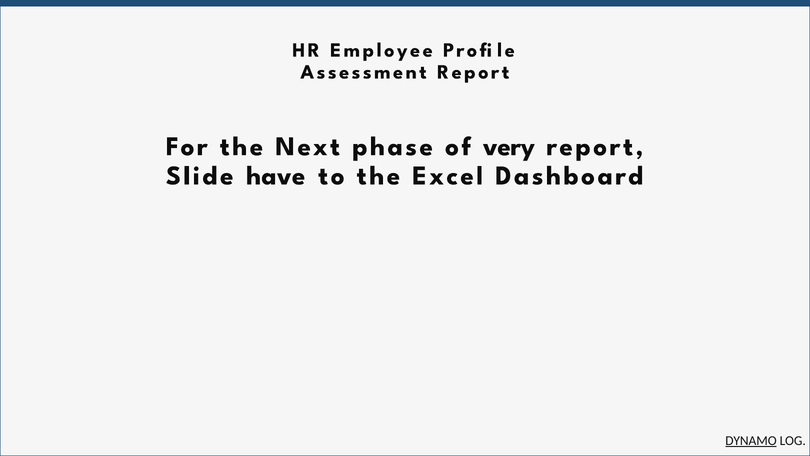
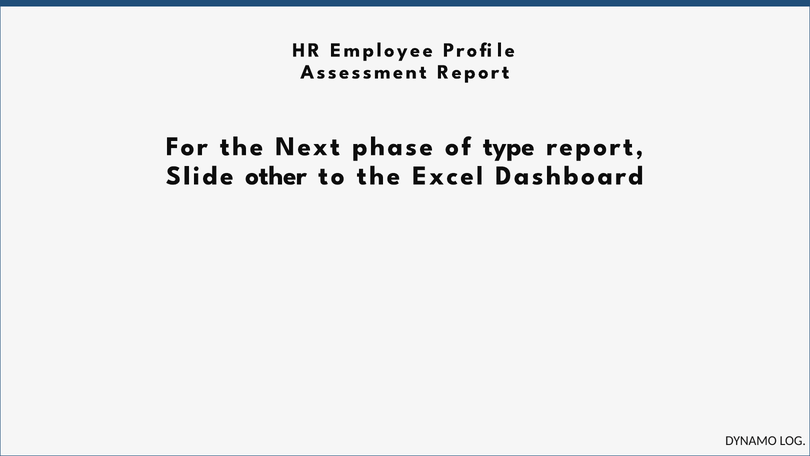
very: very -> type (509, 146)
have: have -> other (276, 175)
DYNAMO underline: present -> none (751, 440)
